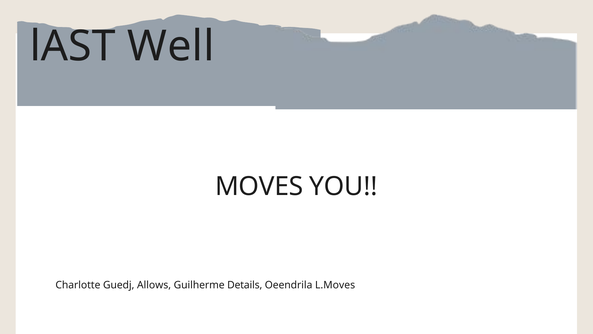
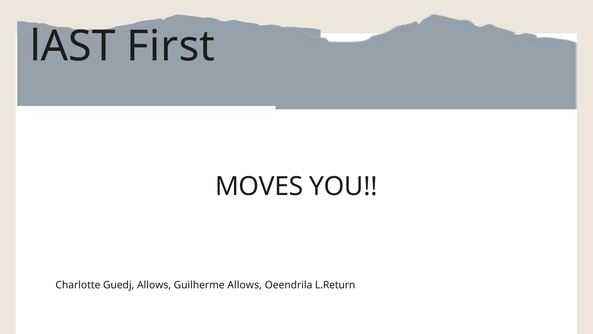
Well: Well -> First (171, 46)
Guilherme Details: Details -> Allows (245, 285)
L.Moves: L.Moves -> L.Return (335, 285)
